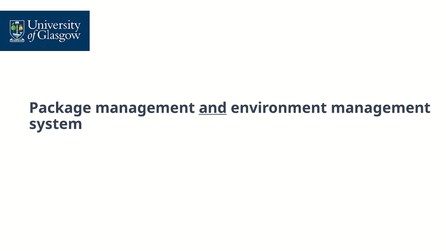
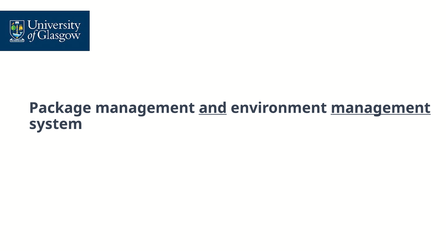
management underline: none -> present (381, 108)
